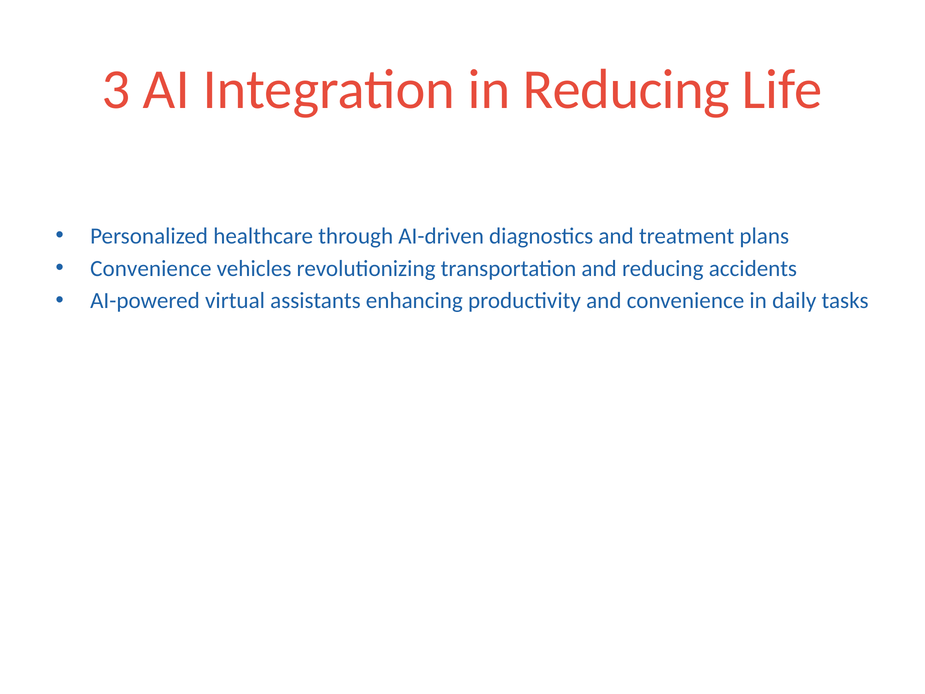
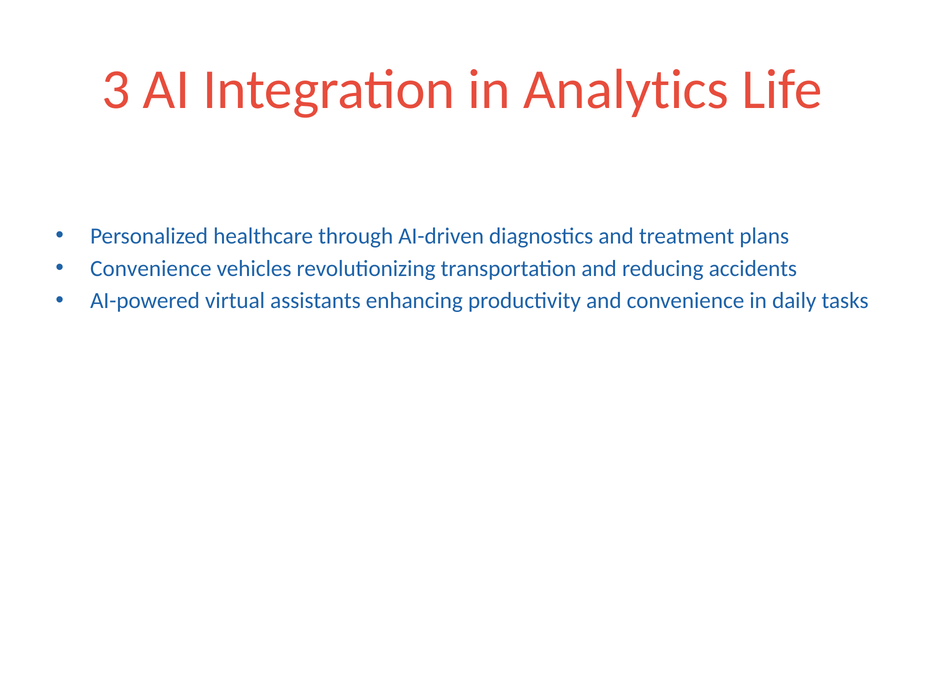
in Reducing: Reducing -> Analytics (626, 90)
